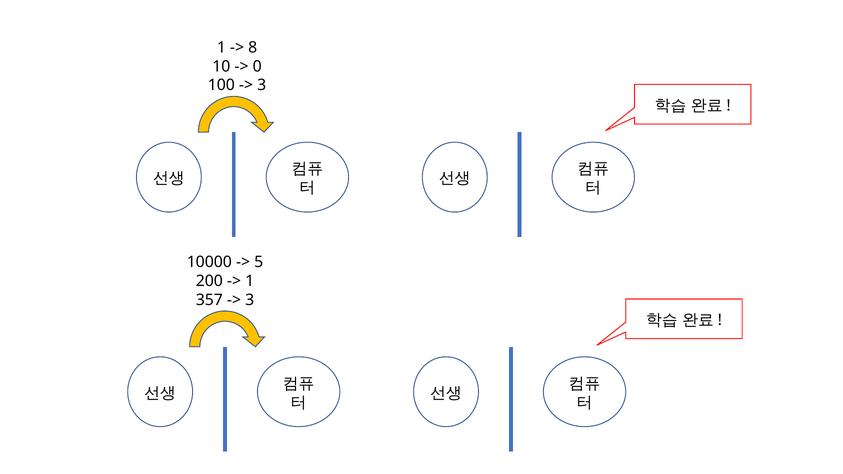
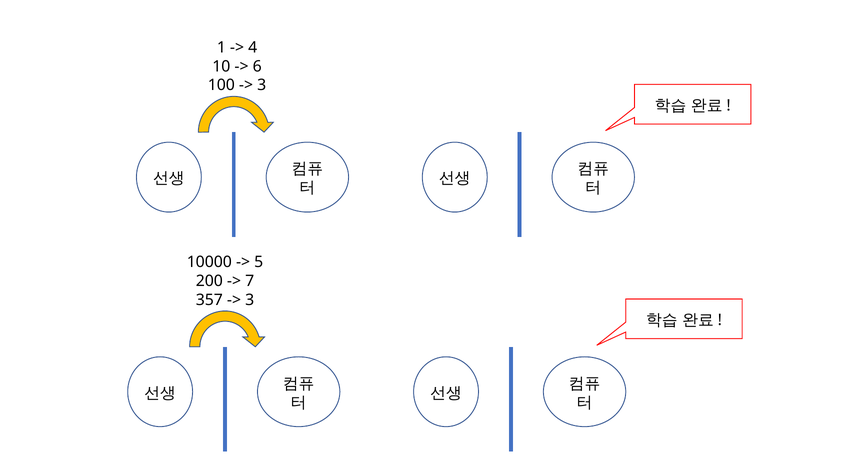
8: 8 -> 4 (253, 47)
0: 0 -> 6 (257, 66)
1: 1 -> 7 (250, 281)
